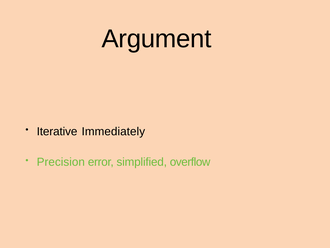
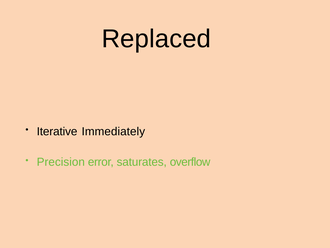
Argument: Argument -> Replaced (156, 39)
simplified: simplified -> saturates (142, 162)
